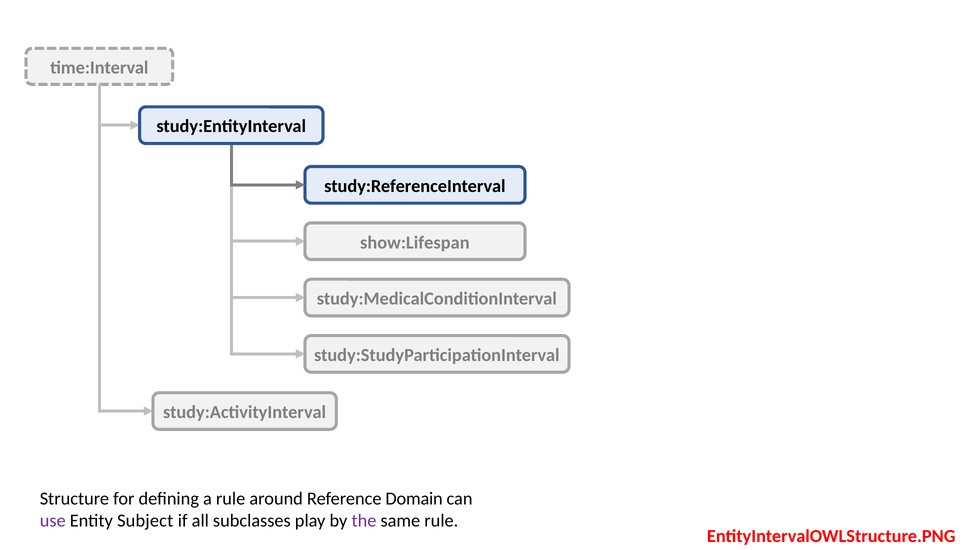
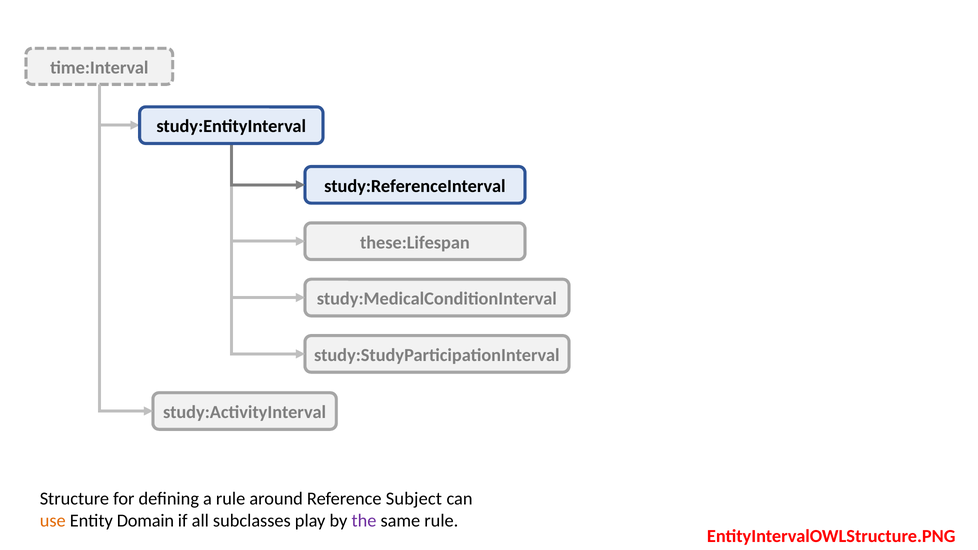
show:Lifespan: show:Lifespan -> these:Lifespan (415, 243)
Domain: Domain -> Subject (414, 499)
use colour: purple -> orange (53, 521)
Subject: Subject -> Domain (145, 521)
